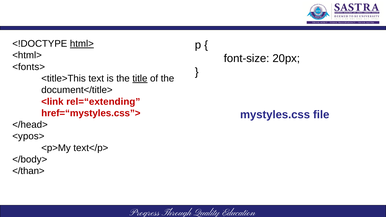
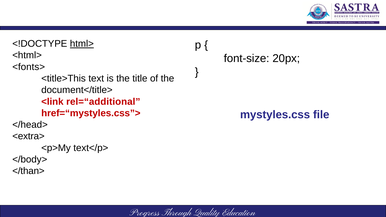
title underline: present -> none (140, 78)
rel=“extending: rel=“extending -> rel=“additional (103, 102)
<ypos>: <ypos> -> <extra> (28, 136)
